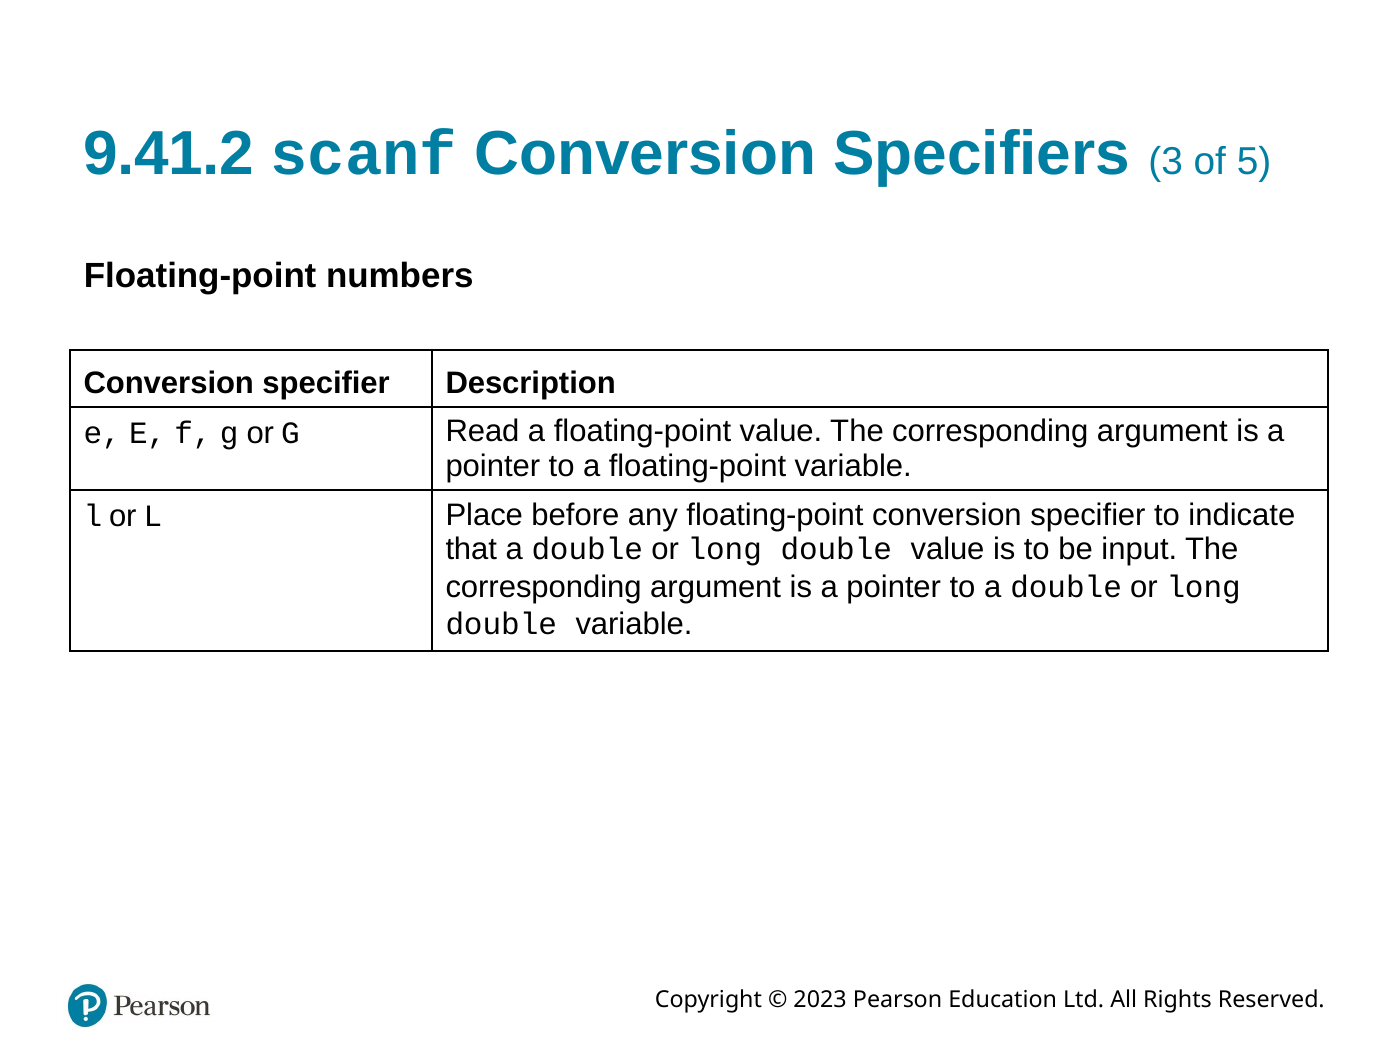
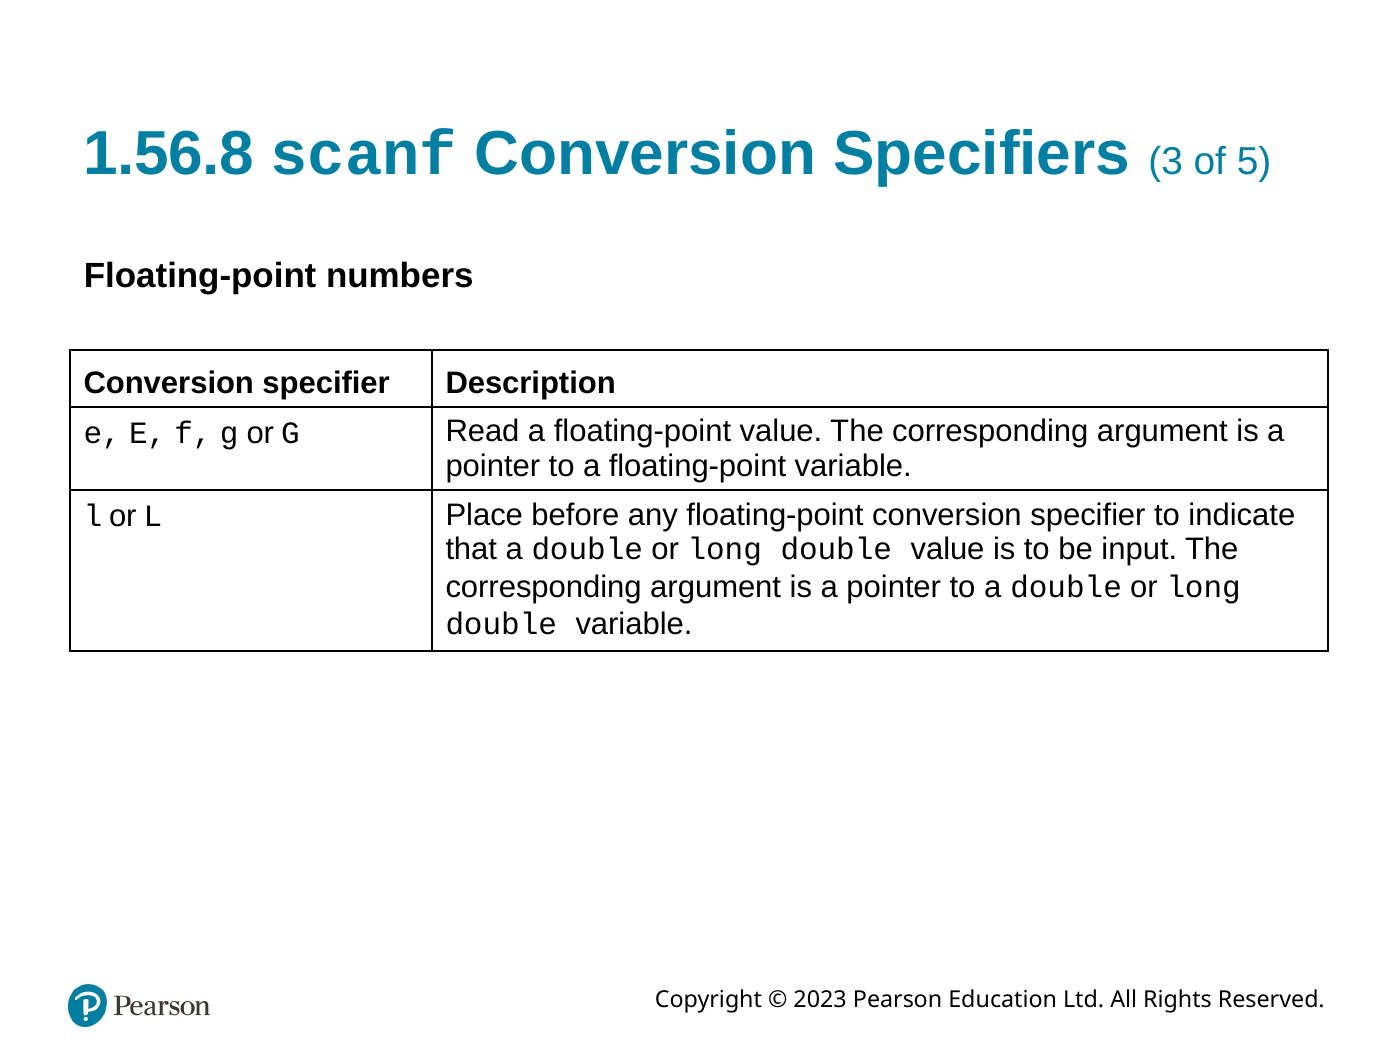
9.41.2: 9.41.2 -> 1.56.8 (169, 154)
